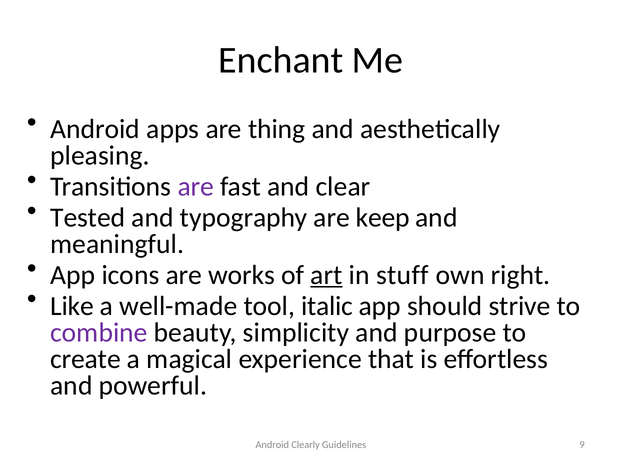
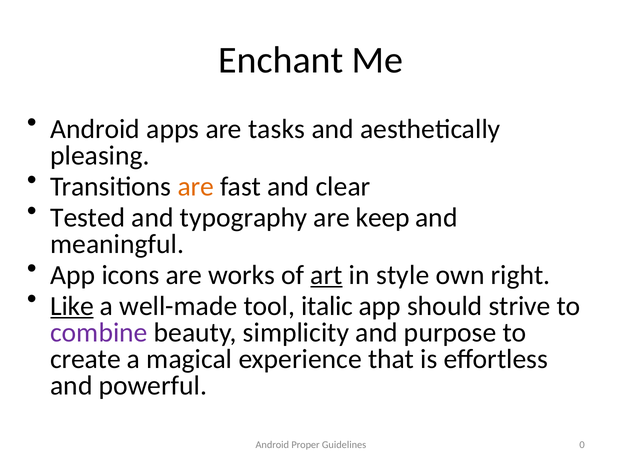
thing: thing -> tasks (277, 129)
are colour: purple -> orange (196, 187)
stuff: stuff -> style (403, 275)
Like underline: none -> present (72, 306)
Clearly: Clearly -> Proper (306, 445)
9: 9 -> 0 (582, 445)
